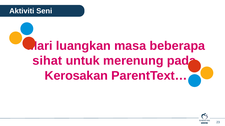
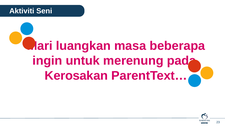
sihat: sihat -> ingin (47, 61)
